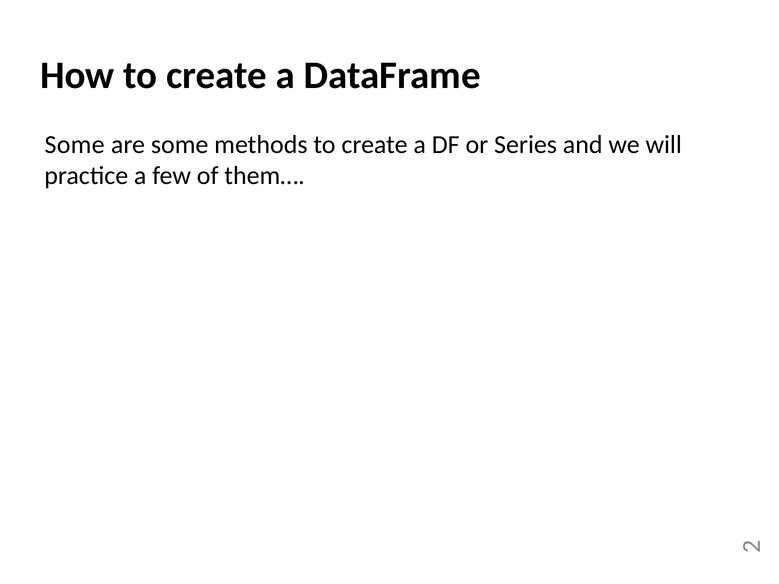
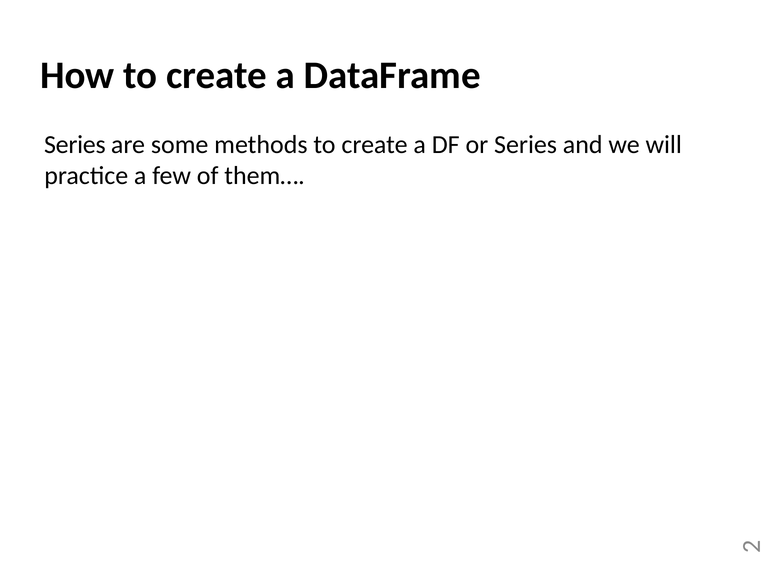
Some: Some -> Series (75, 145)
